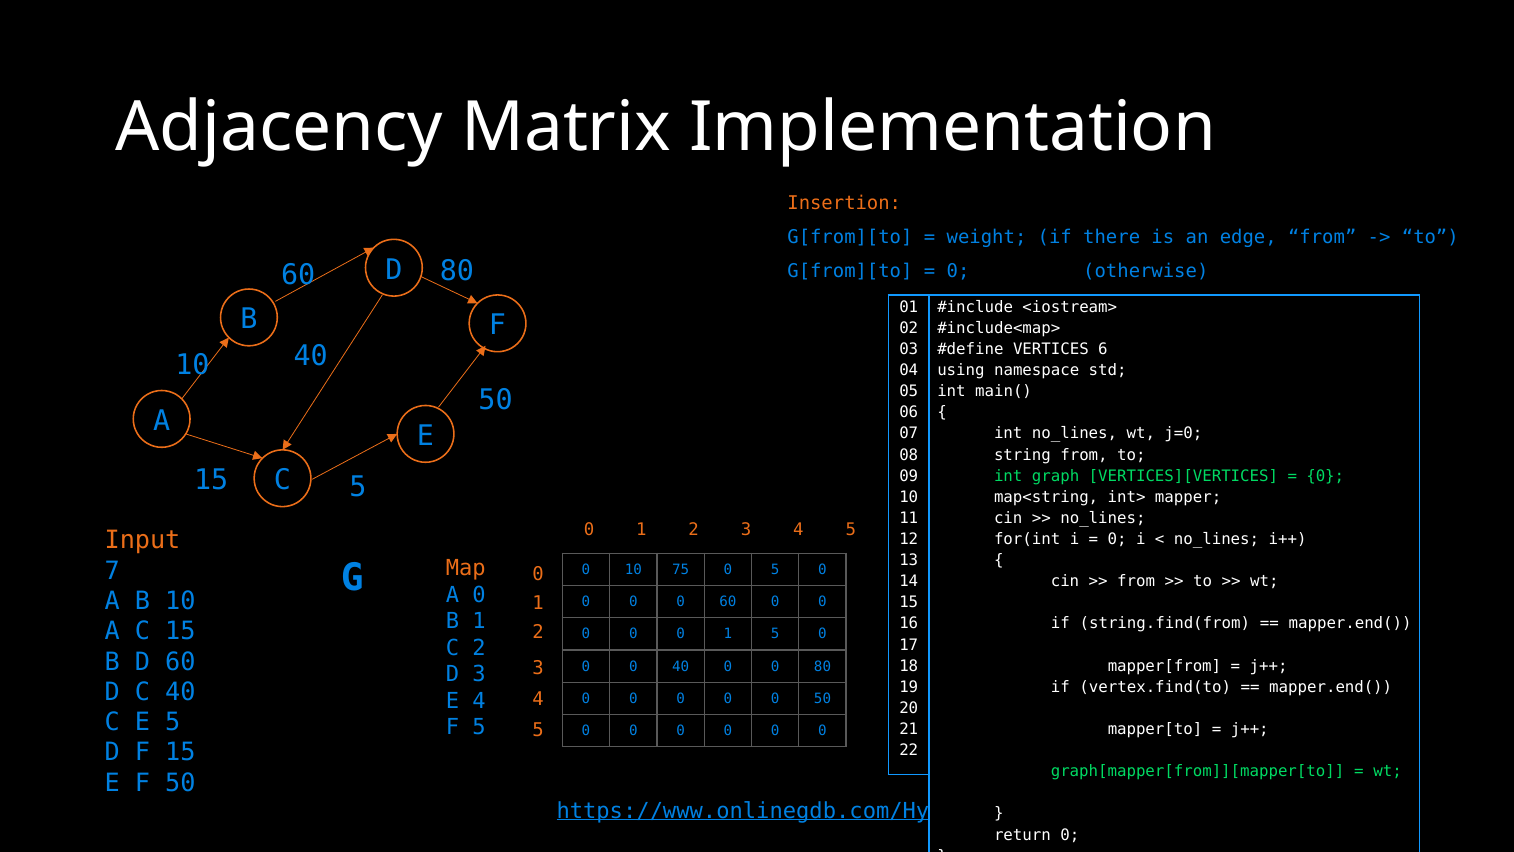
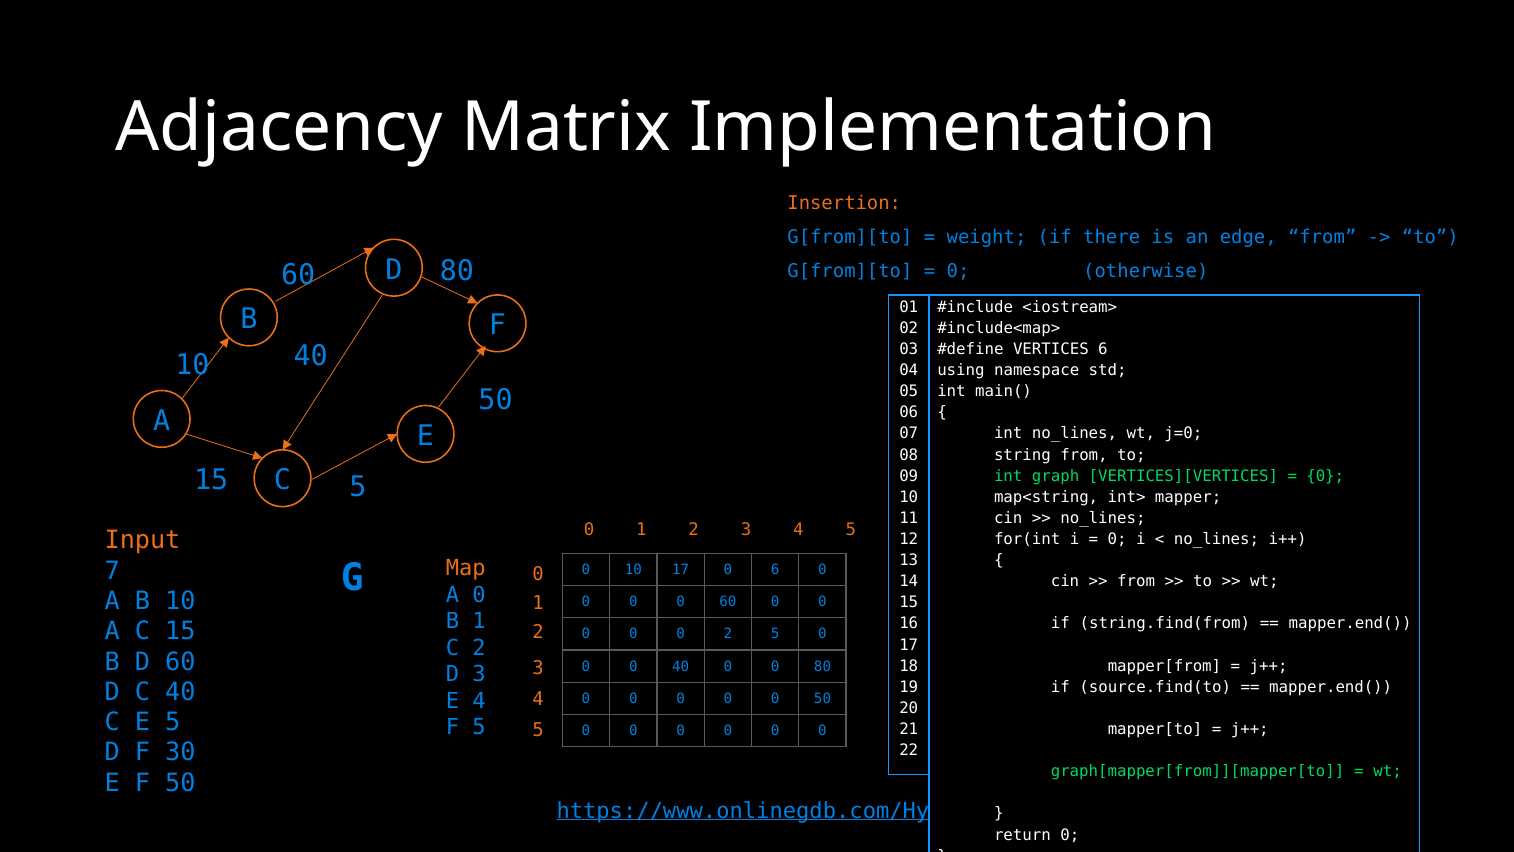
10 75: 75 -> 17 (681, 569)
0 5: 5 -> 6 (775, 569)
1: 1 -> 2 (728, 634)
vertex.find(to: vertex.find(to -> source.find(to (1155, 687)
F 15: 15 -> 30 (180, 752)
